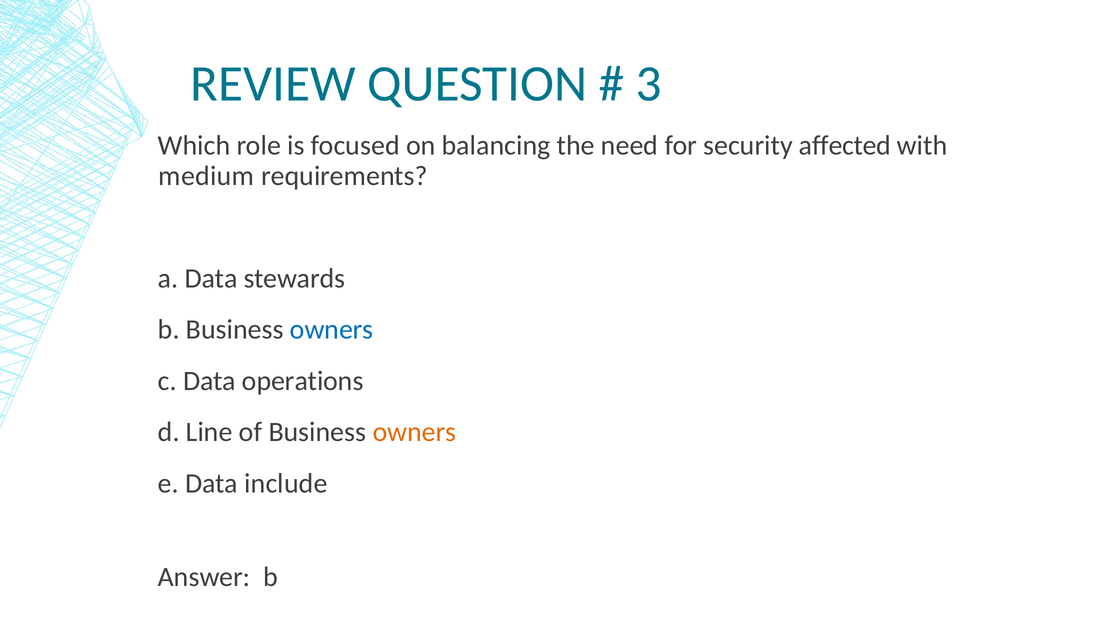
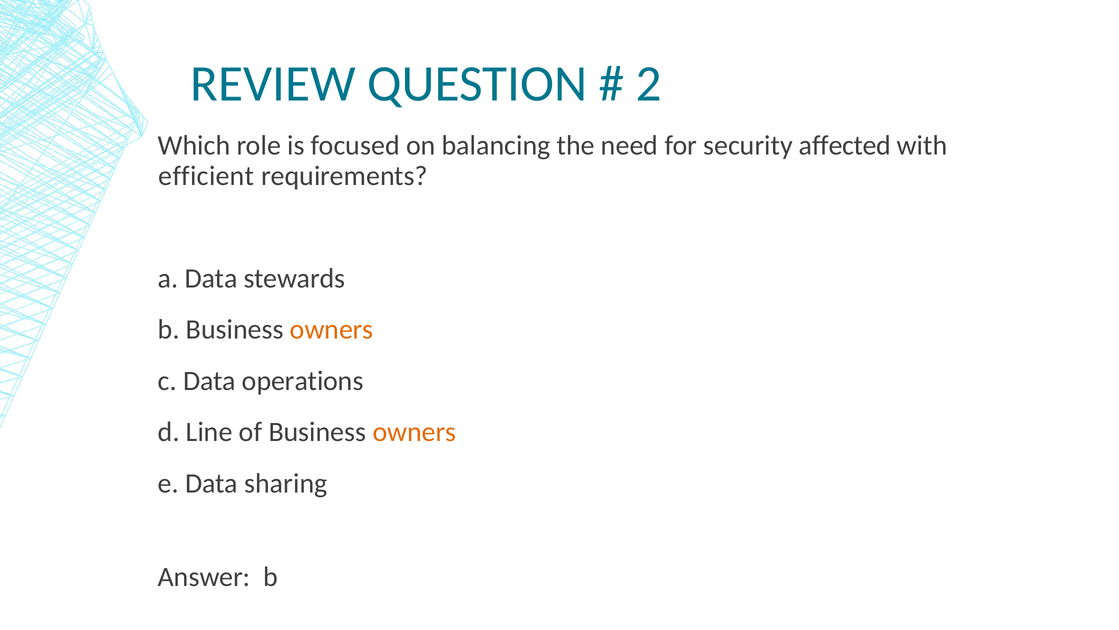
3: 3 -> 2 (649, 84)
medium: medium -> efficient (206, 176)
owners colour: blue -> orange (332, 329)
include: include -> sharing (286, 483)
